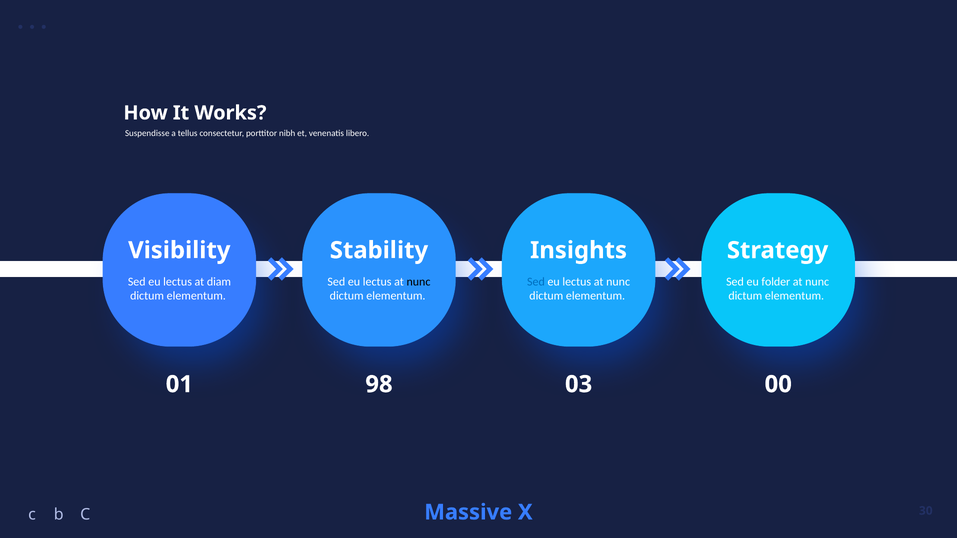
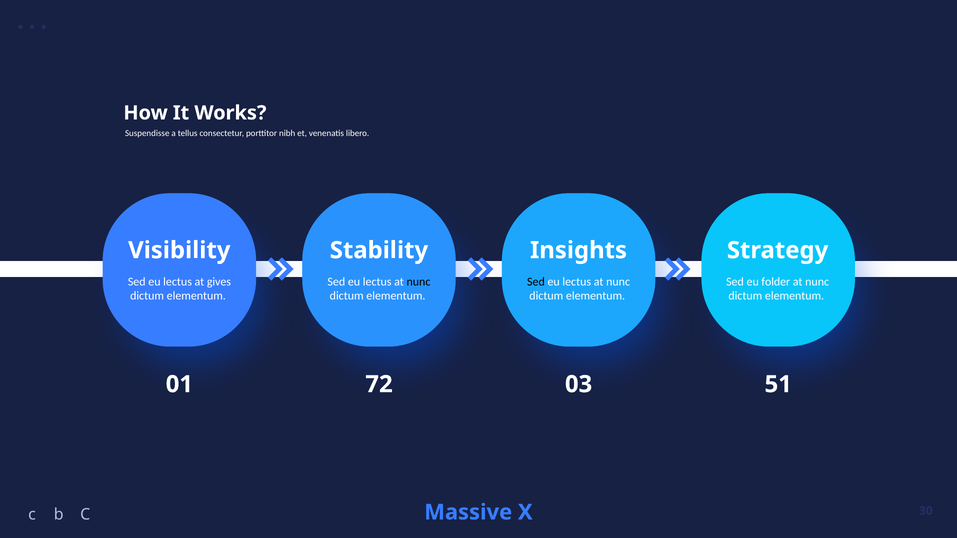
diam: diam -> gives (219, 282)
Sed colour: blue -> black (536, 282)
98: 98 -> 72 (379, 384)
00: 00 -> 51 (778, 384)
